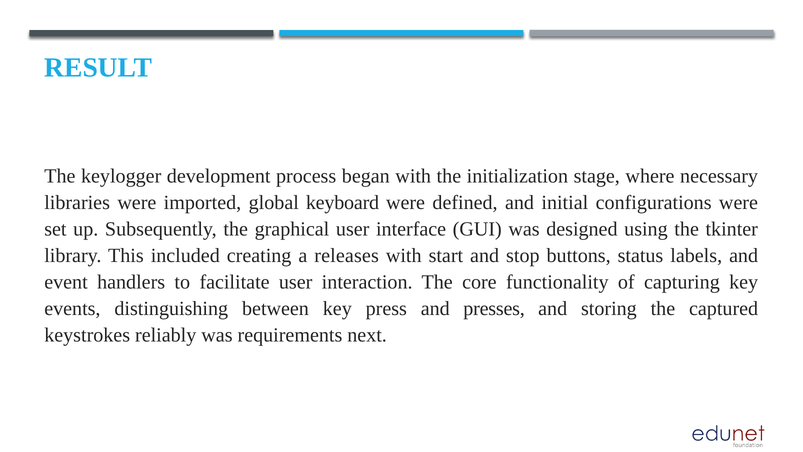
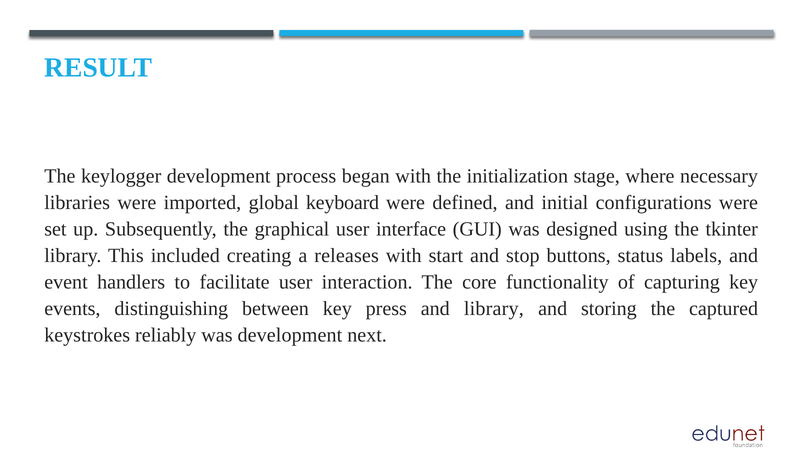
and presses: presses -> library (494, 308)
was requirements: requirements -> development (290, 335)
